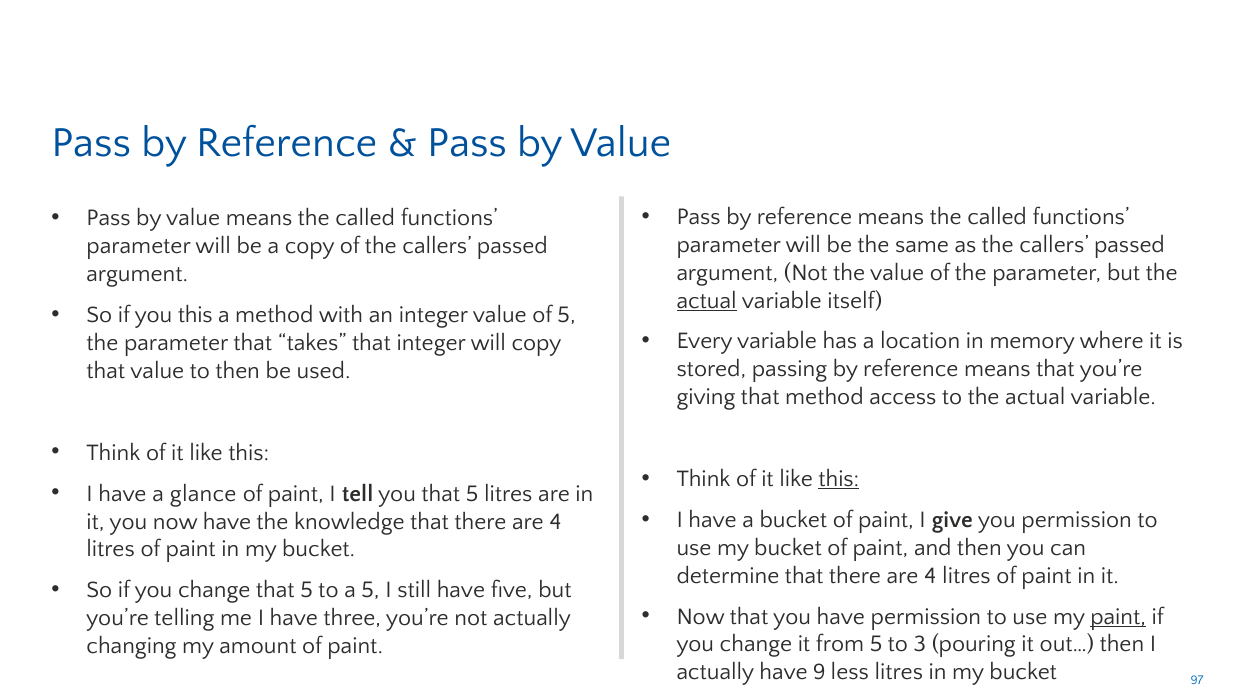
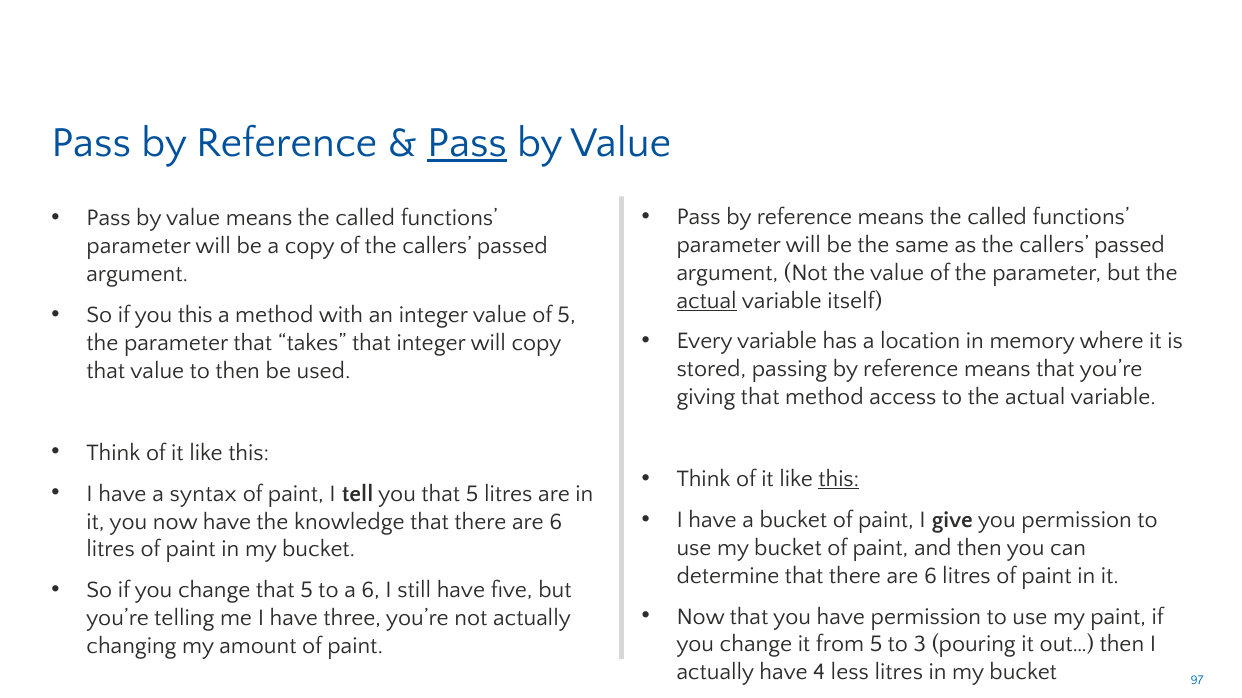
Pass underline: none -> present (467, 143)
glance: glance -> syntax (203, 494)
4: 4 -> 6 (556, 522)
4: 4 -> 6 (930, 576)
a 5: 5 -> 6 (371, 591)
paint underline: present -> none (1118, 617)
9: 9 -> 4 (819, 673)
